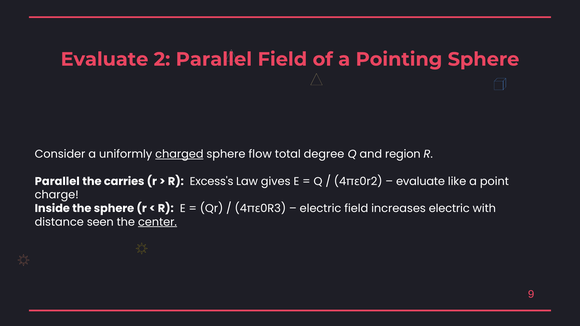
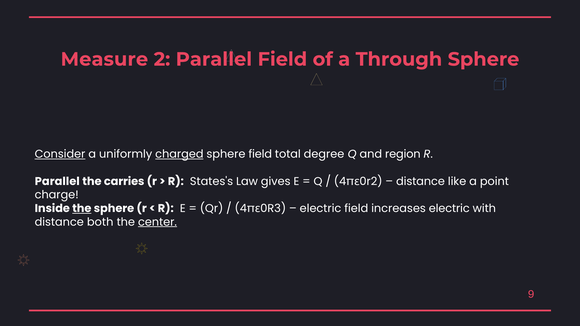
Evaluate: Evaluate -> Measure (104, 59)
Pointing: Pointing -> Through (399, 59)
Consider underline: none -> present (60, 154)
sphere flow: flow -> field (260, 154)
Excess's: Excess's -> States's (211, 181)
evaluate: evaluate -> distance (420, 181)
the underline: none -> present (82, 209)
seen: seen -> both (100, 222)
